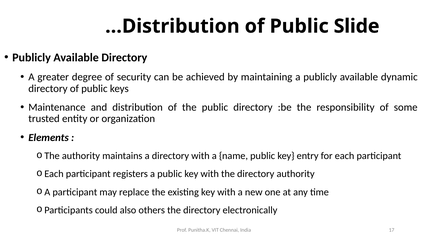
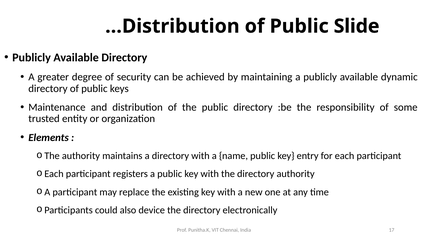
others: others -> device (152, 210)
